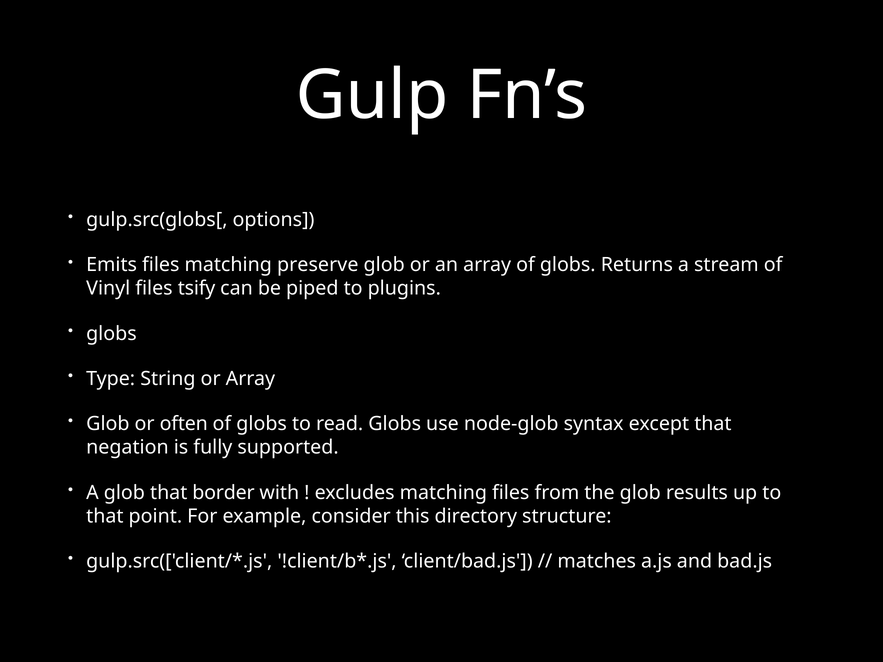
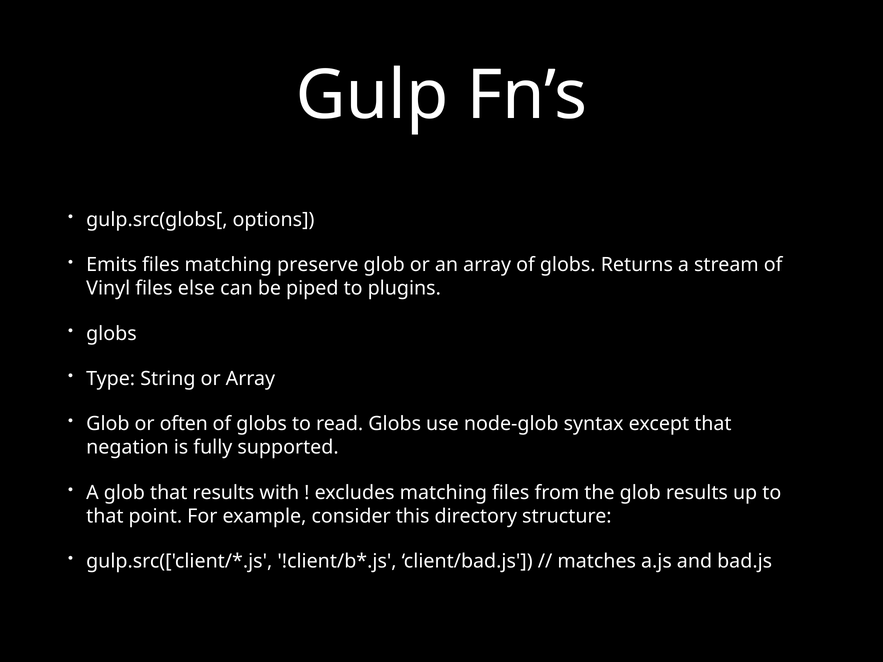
tsify: tsify -> else (196, 289)
that border: border -> results (223, 493)
